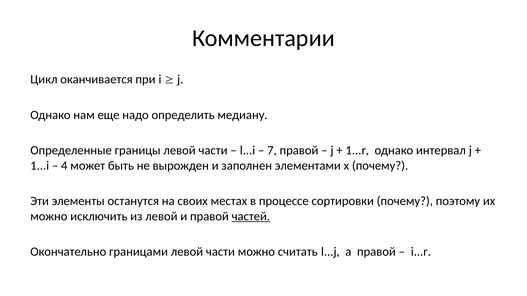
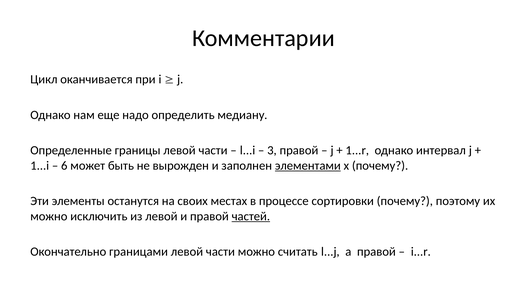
7: 7 -> 3 (272, 151)
4: 4 -> 6 (64, 166)
элементами underline: none -> present (308, 166)
